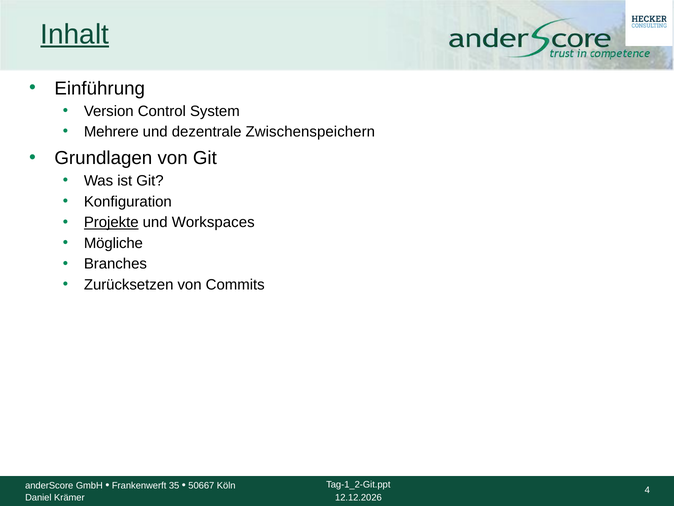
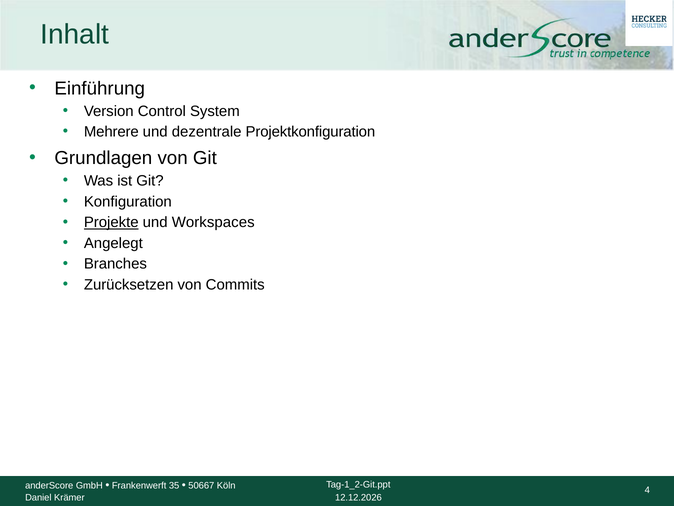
Inhalt underline: present -> none (75, 34)
Zwischenspeichern: Zwischenspeichern -> Projektkonfiguration (310, 132)
Mögliche: Mögliche -> Angelegt (113, 243)
